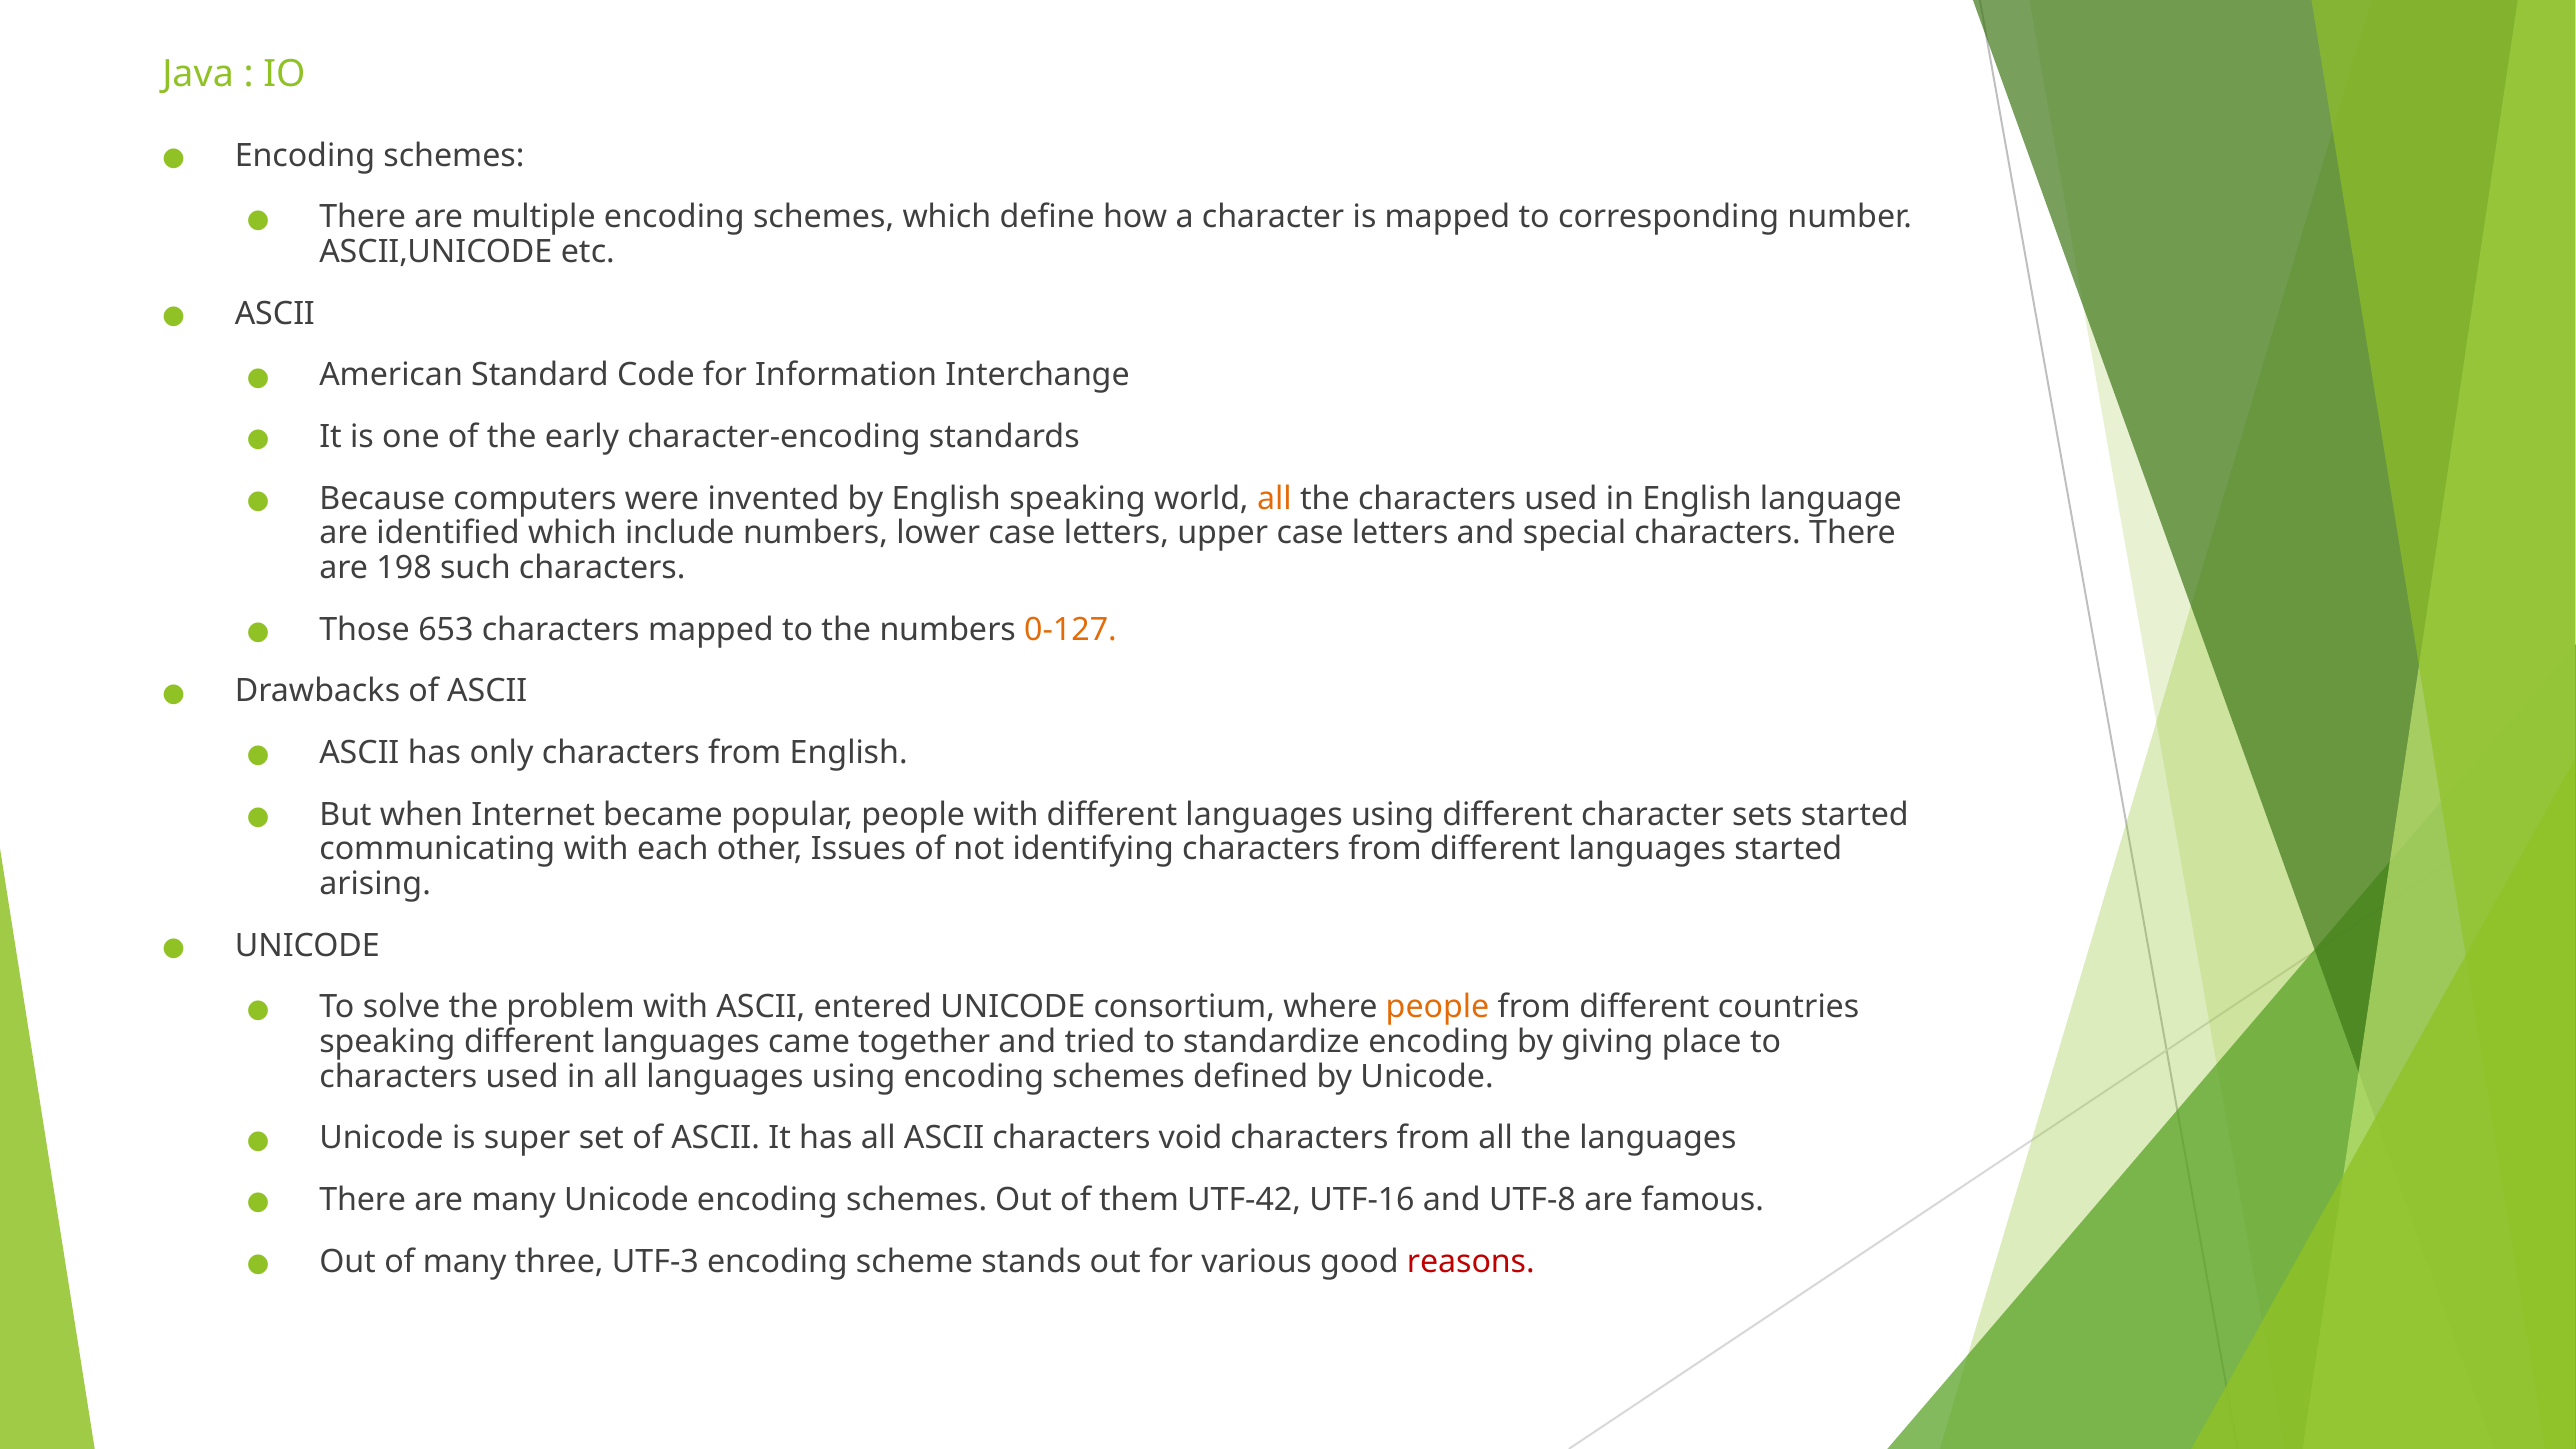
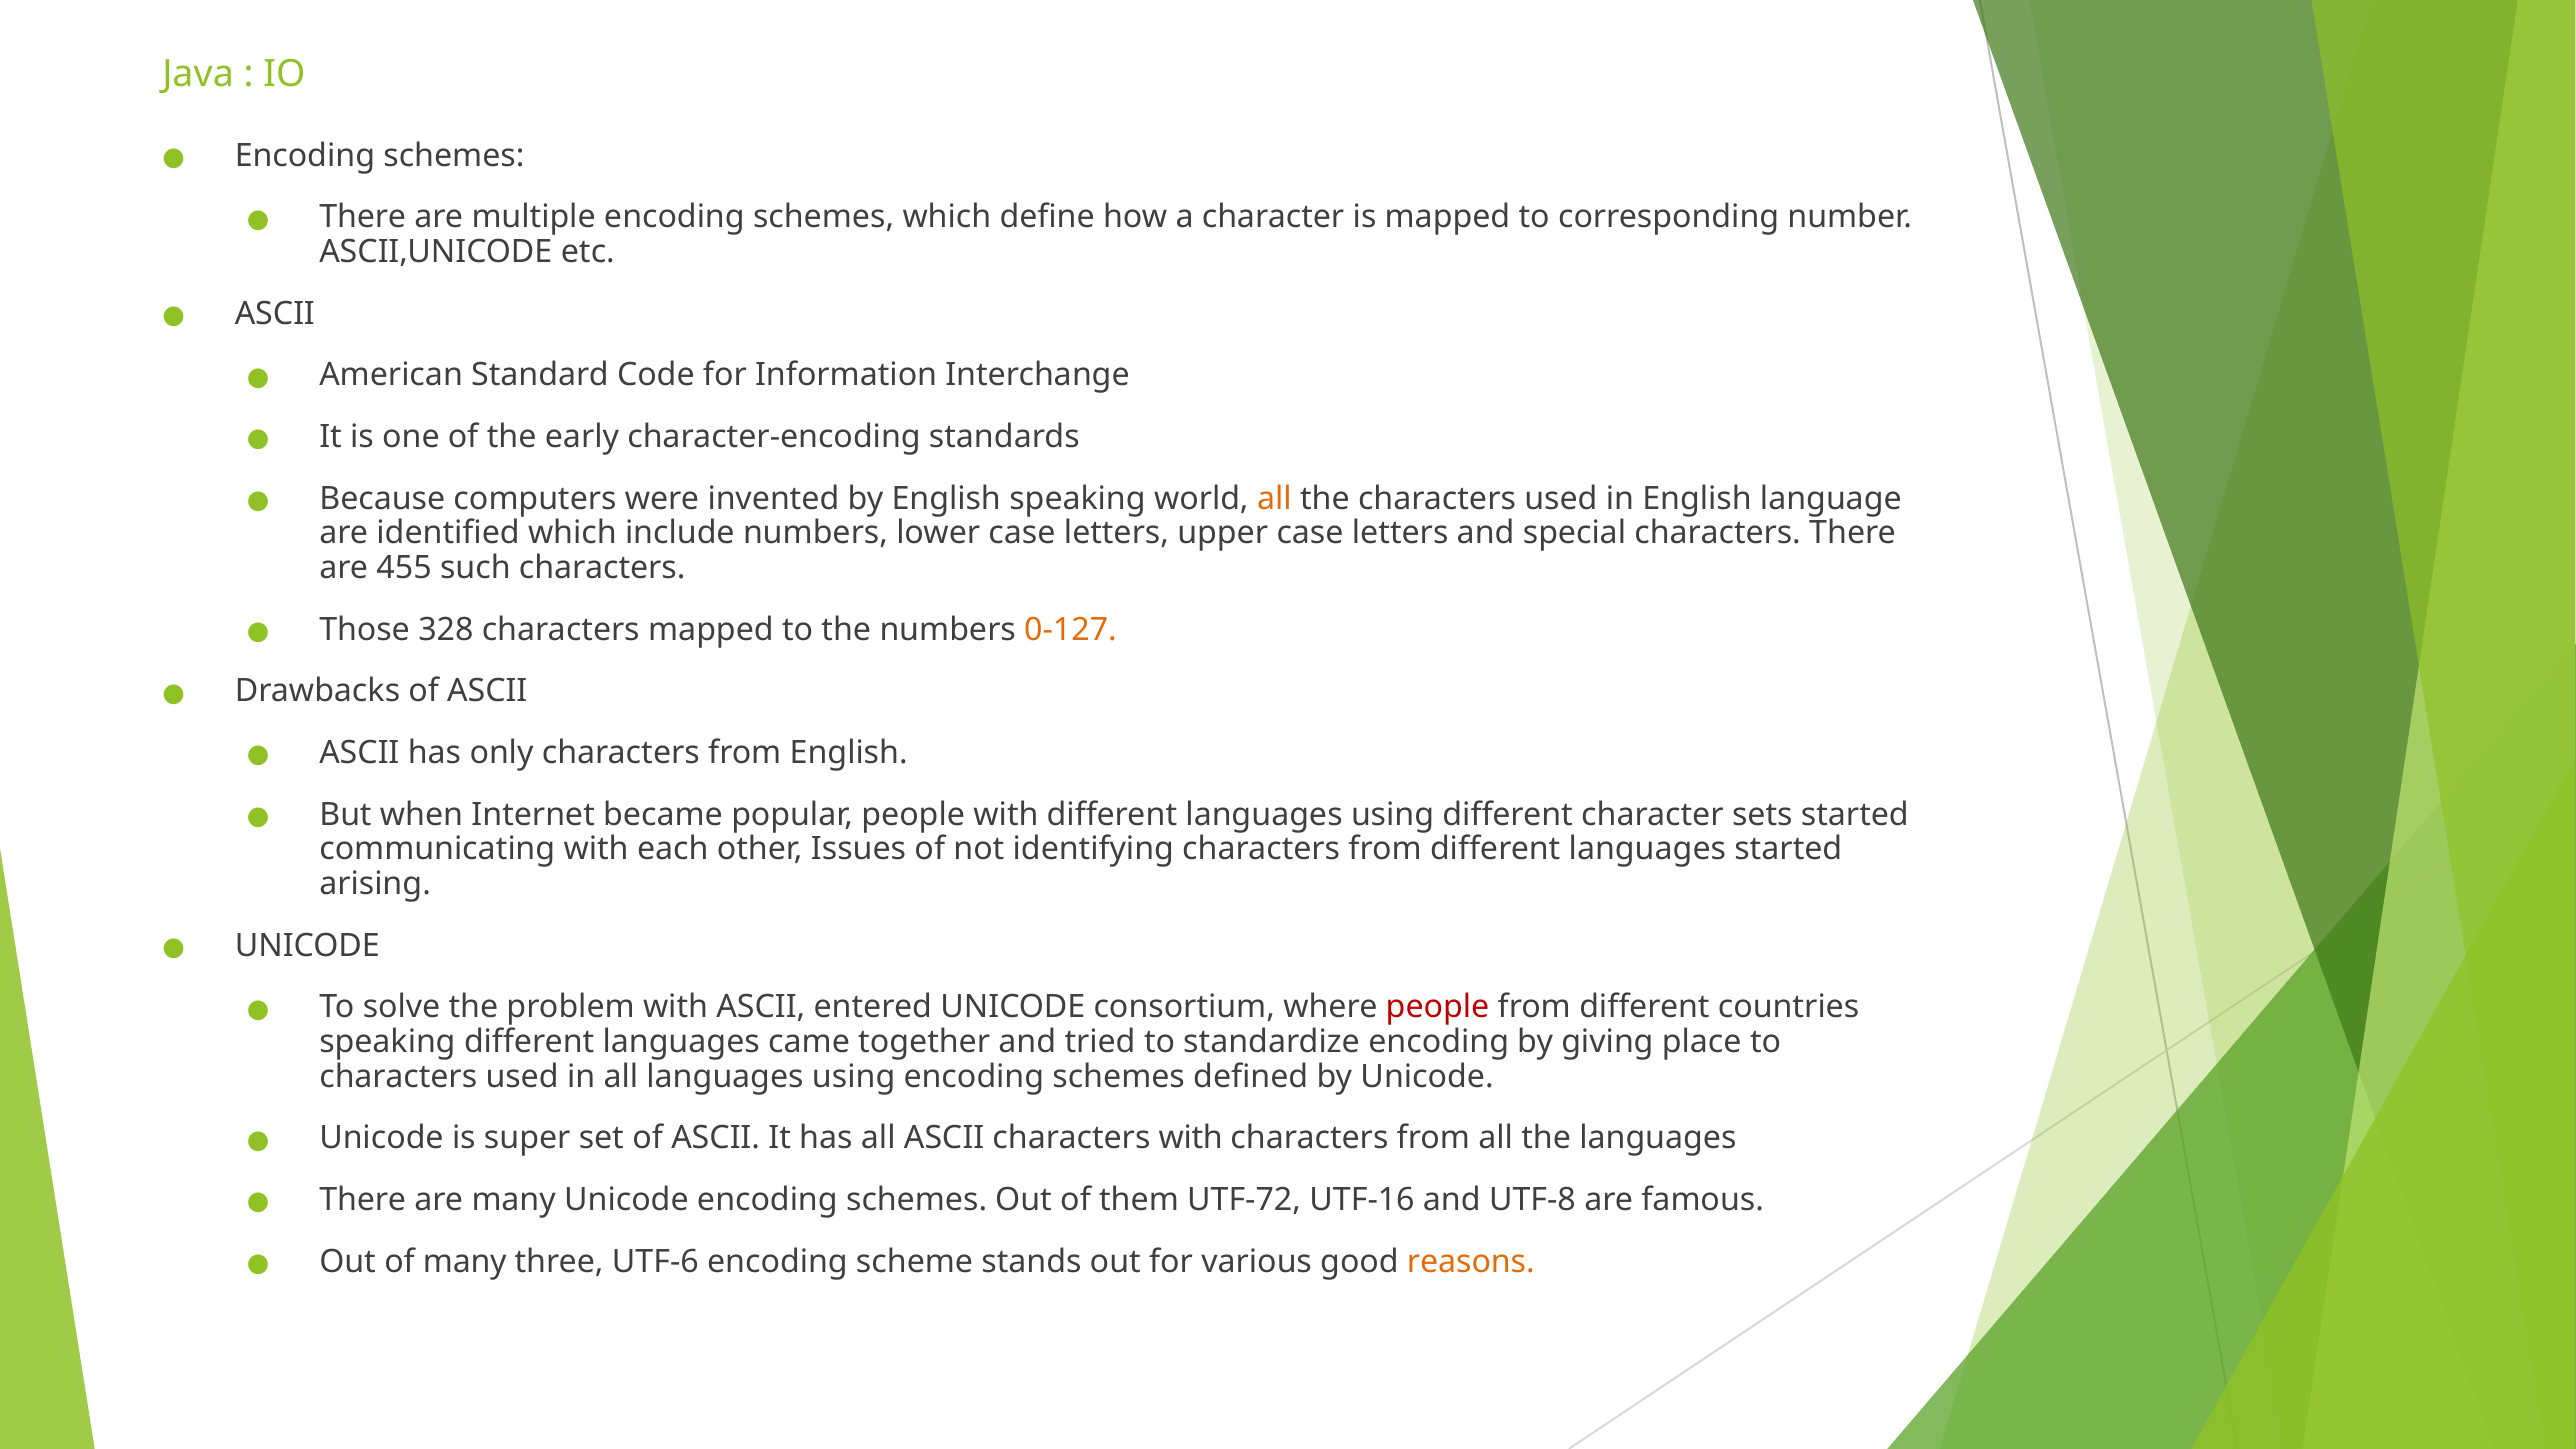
198: 198 -> 455 (404, 568)
653: 653 -> 328 (446, 630)
people colour: orange -> red (1438, 1007)
characters void: void -> with (1191, 1138)
UTF-42: UTF-42 -> UTF-72 (1244, 1200)
UTF-3: UTF-3 -> UTF-6 (655, 1262)
reasons colour: red -> orange (1471, 1262)
